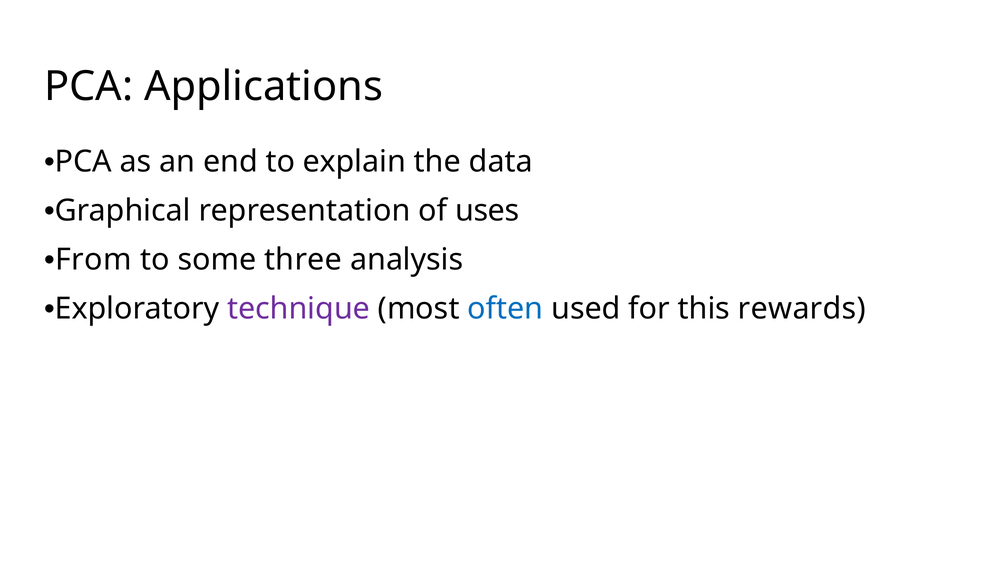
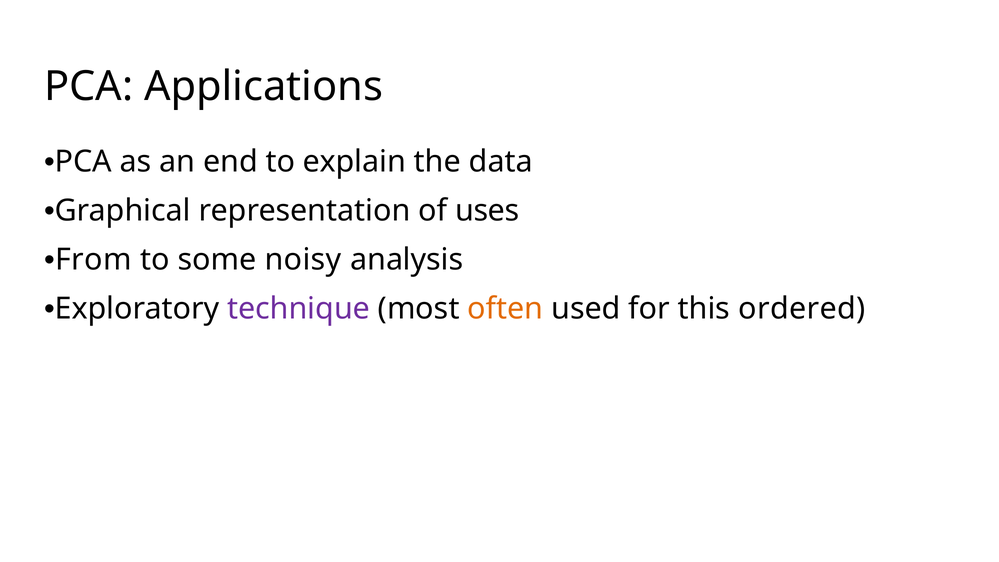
three: three -> noisy (303, 260)
often colour: blue -> orange (505, 309)
rewards: rewards -> ordered (802, 309)
